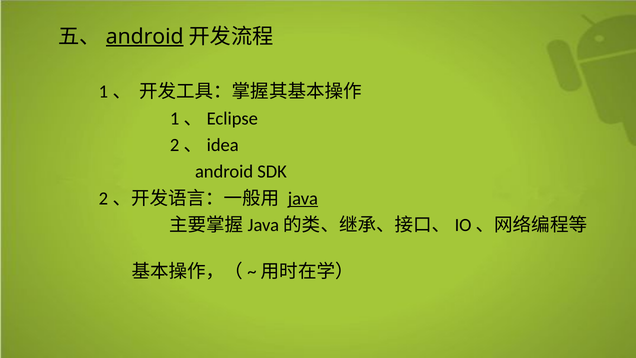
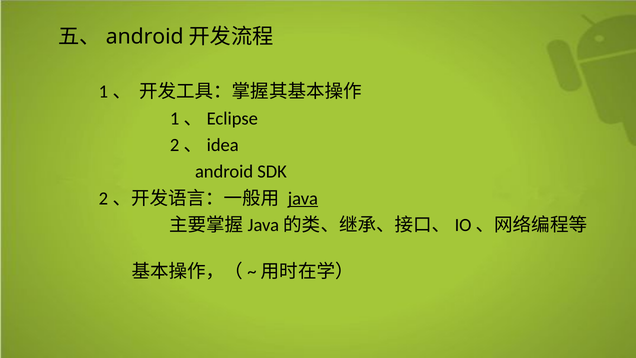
android underline: present -> none (145, 37)
